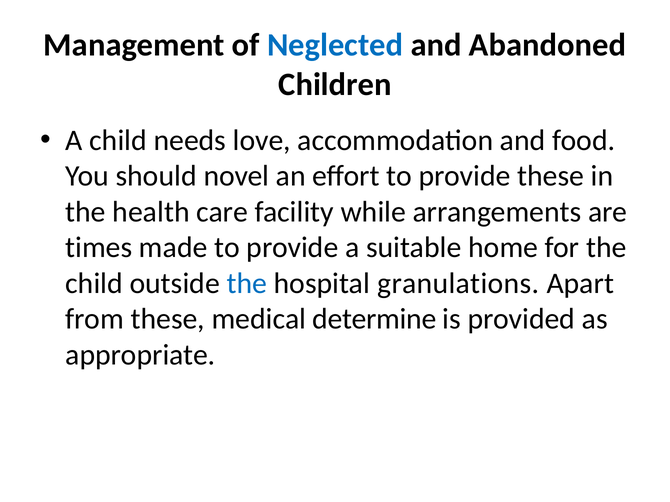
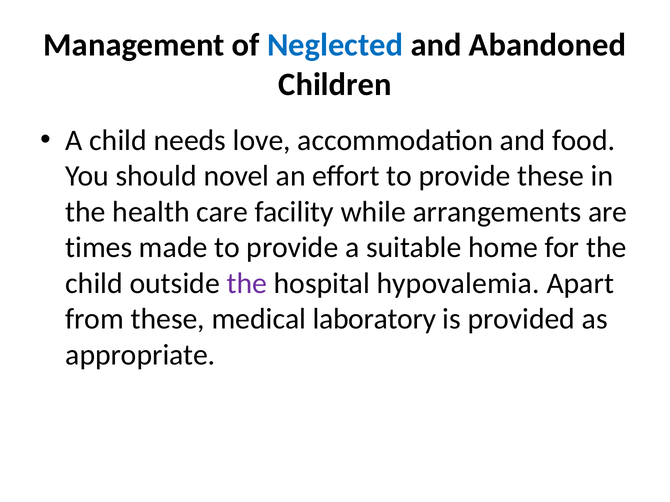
the colour: blue -> purple (247, 284)
granulations: granulations -> hypovalemia (458, 284)
determine: determine -> laboratory (374, 319)
